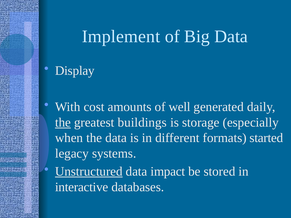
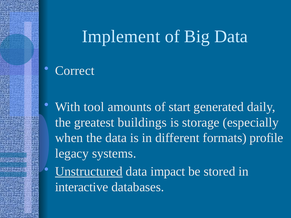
Display: Display -> Correct (75, 71)
cost: cost -> tool (94, 107)
well: well -> start (180, 107)
the underline: present -> none (63, 123)
started: started -> profile (266, 138)
